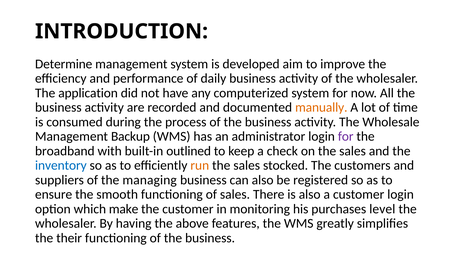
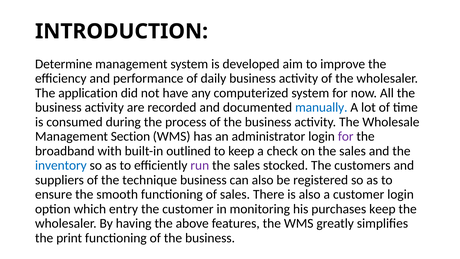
manually colour: orange -> blue (321, 107)
Backup: Backup -> Section (130, 136)
run colour: orange -> purple (200, 165)
managing: managing -> technique (150, 180)
make: make -> entry (124, 209)
purchases level: level -> keep (382, 209)
their: their -> print (69, 238)
